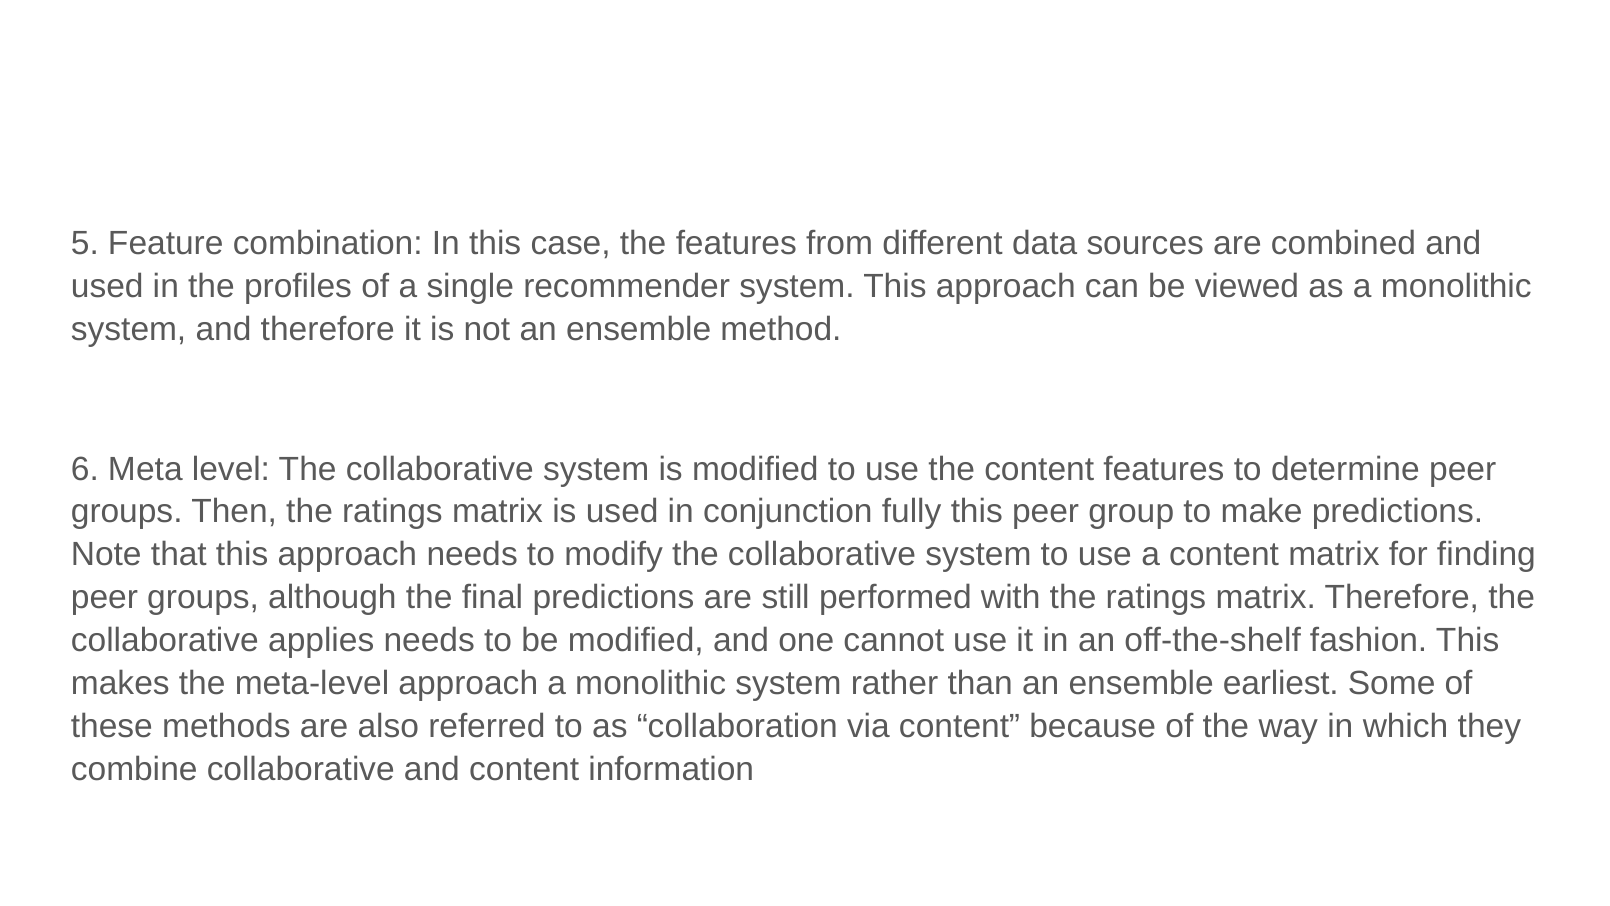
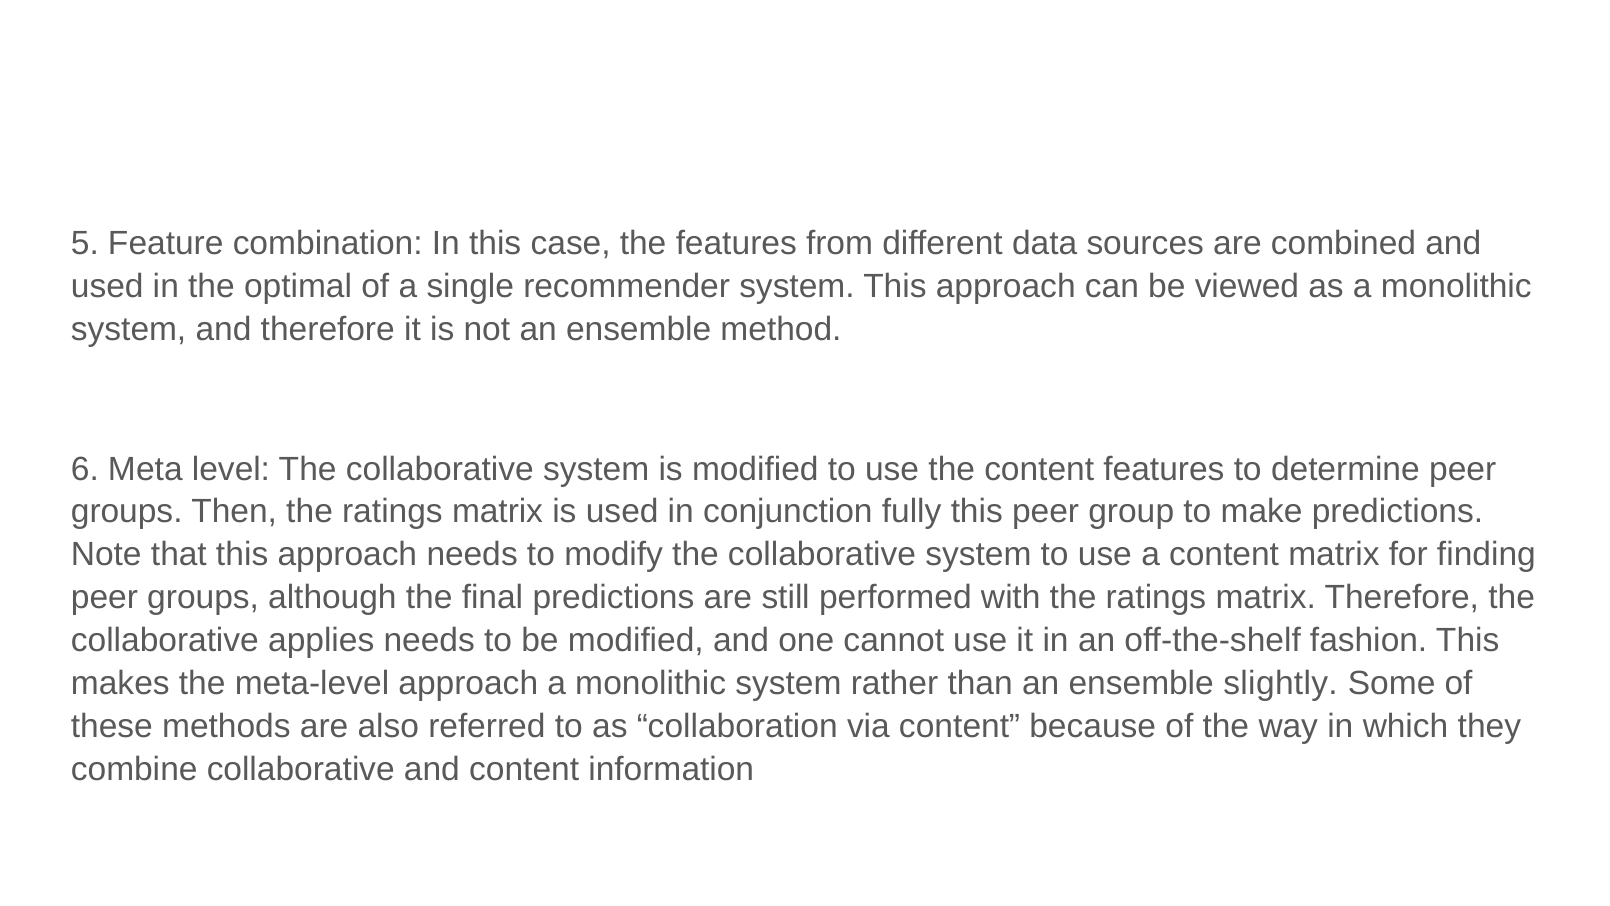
profiles: profiles -> optimal (298, 287)
earliest: earliest -> slightly (1281, 683)
